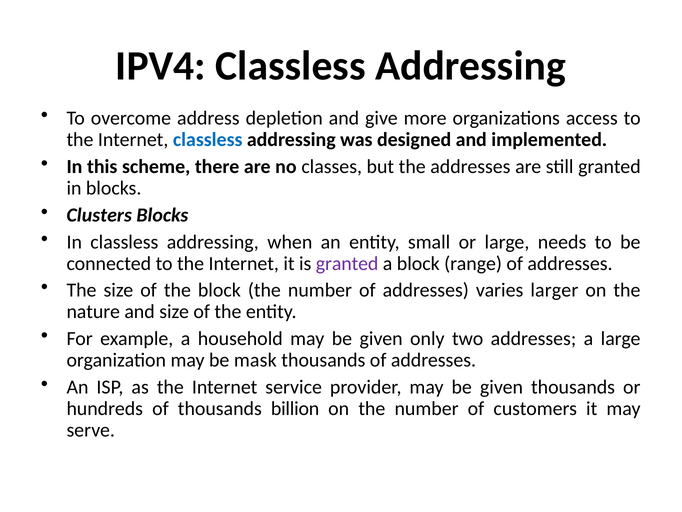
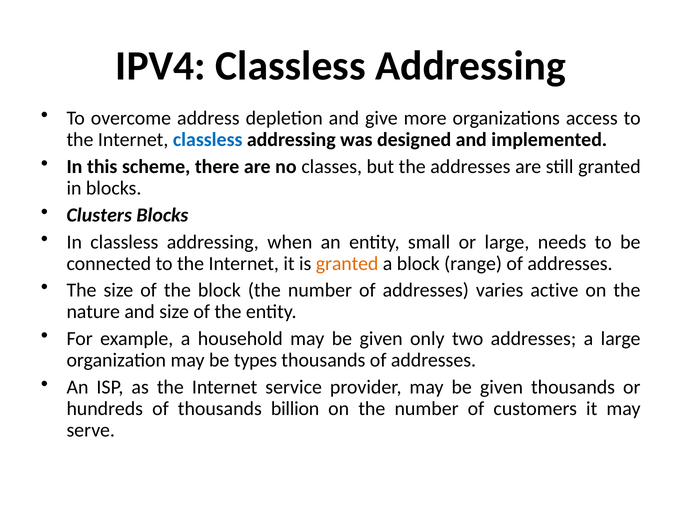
granted colour: purple -> orange (347, 263)
larger: larger -> active (554, 290)
mask: mask -> types (255, 360)
